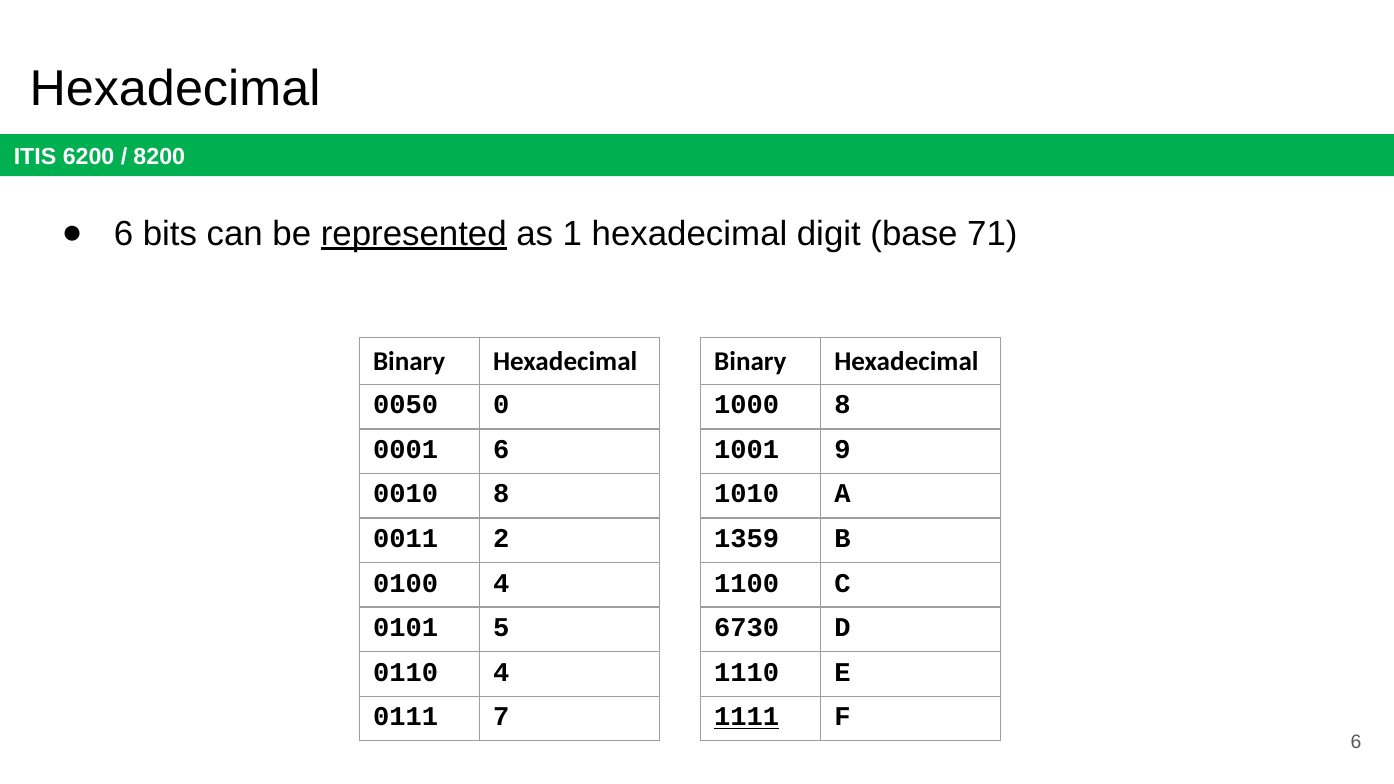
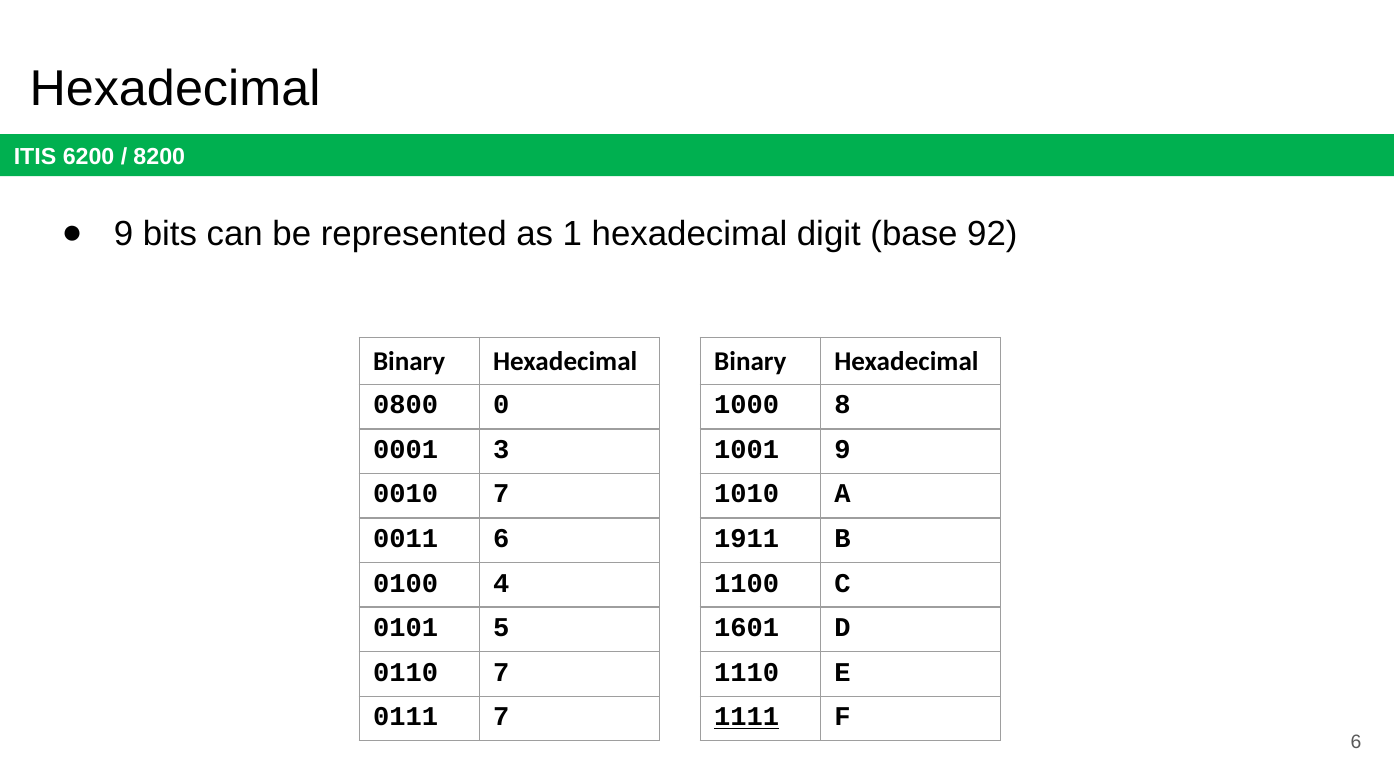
6: 6 -> 9 (124, 234)
represented underline: present -> none (414, 234)
71: 71 -> 92 (992, 234)
0050: 0050 -> 0800 (406, 405)
0001 6: 6 -> 3 (501, 449)
0010 8: 8 -> 7 (501, 494)
0011 2: 2 -> 6 (501, 539)
1359: 1359 -> 1911 (747, 539)
6730: 6730 -> 1601 (747, 628)
0110 4: 4 -> 7 (501, 672)
